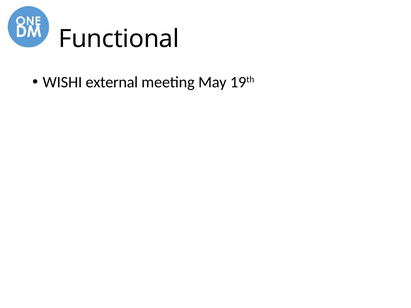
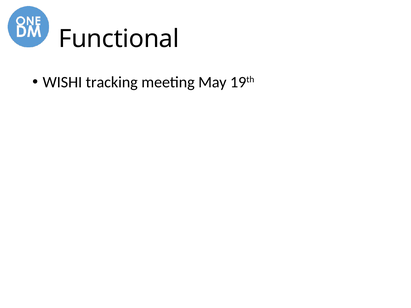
external: external -> tracking (112, 82)
